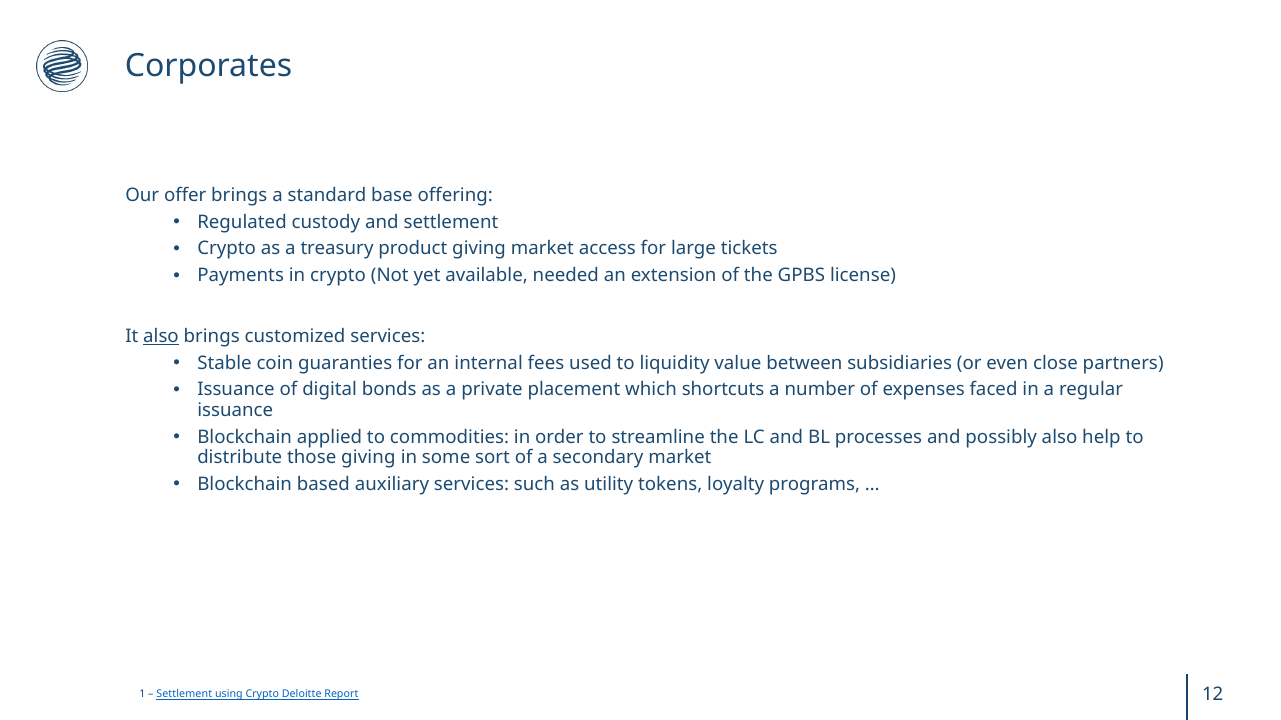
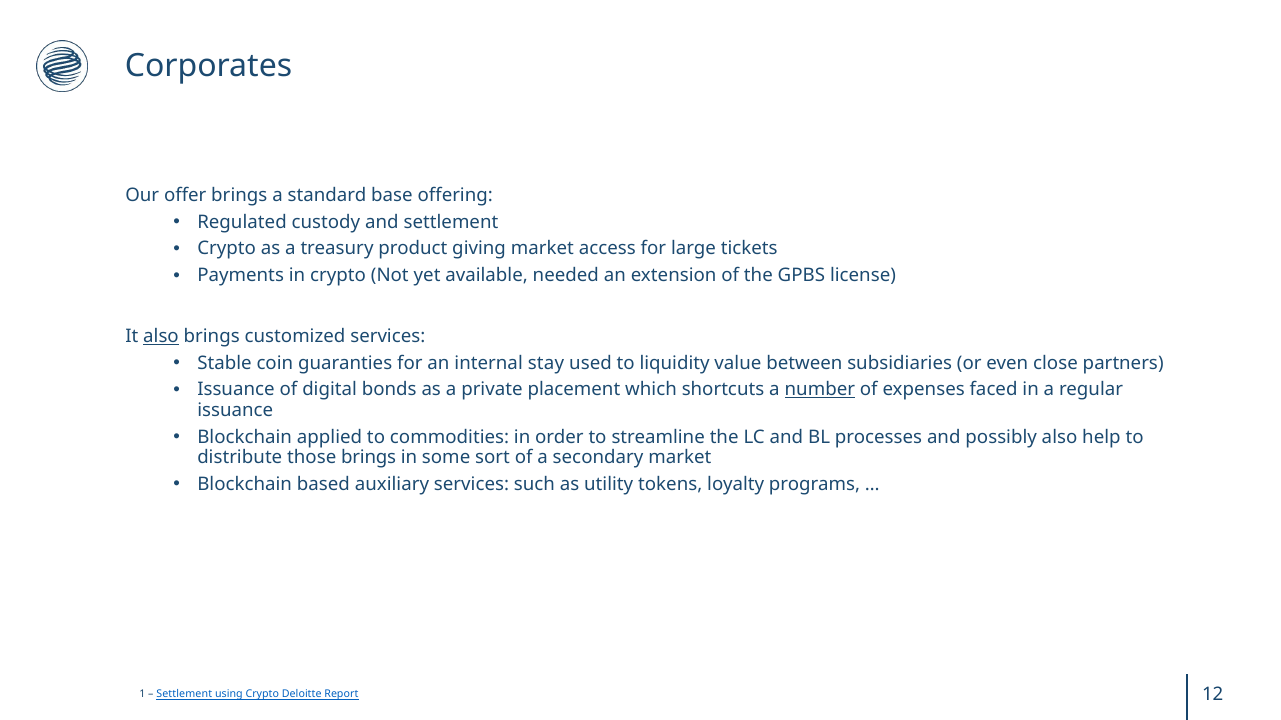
fees: fees -> stay (546, 363)
number underline: none -> present (820, 390)
those giving: giving -> brings (369, 457)
